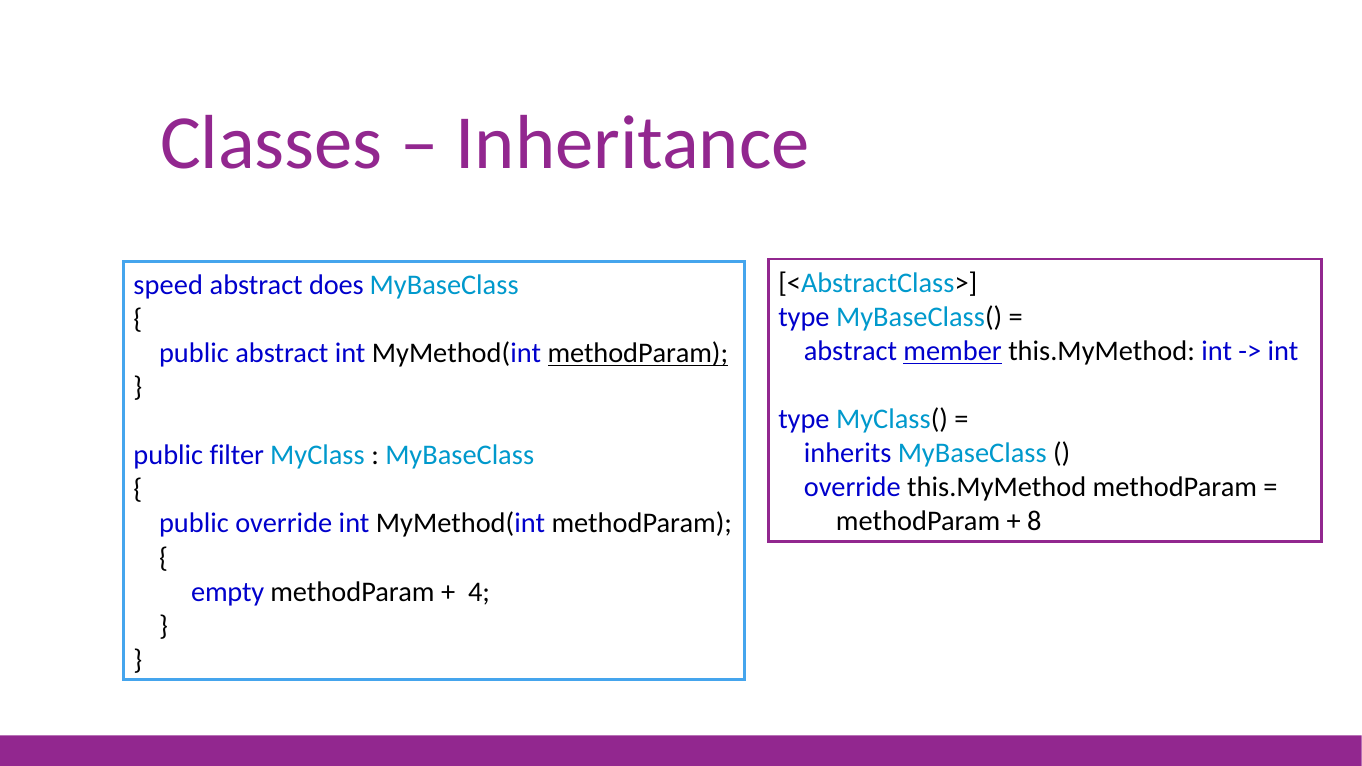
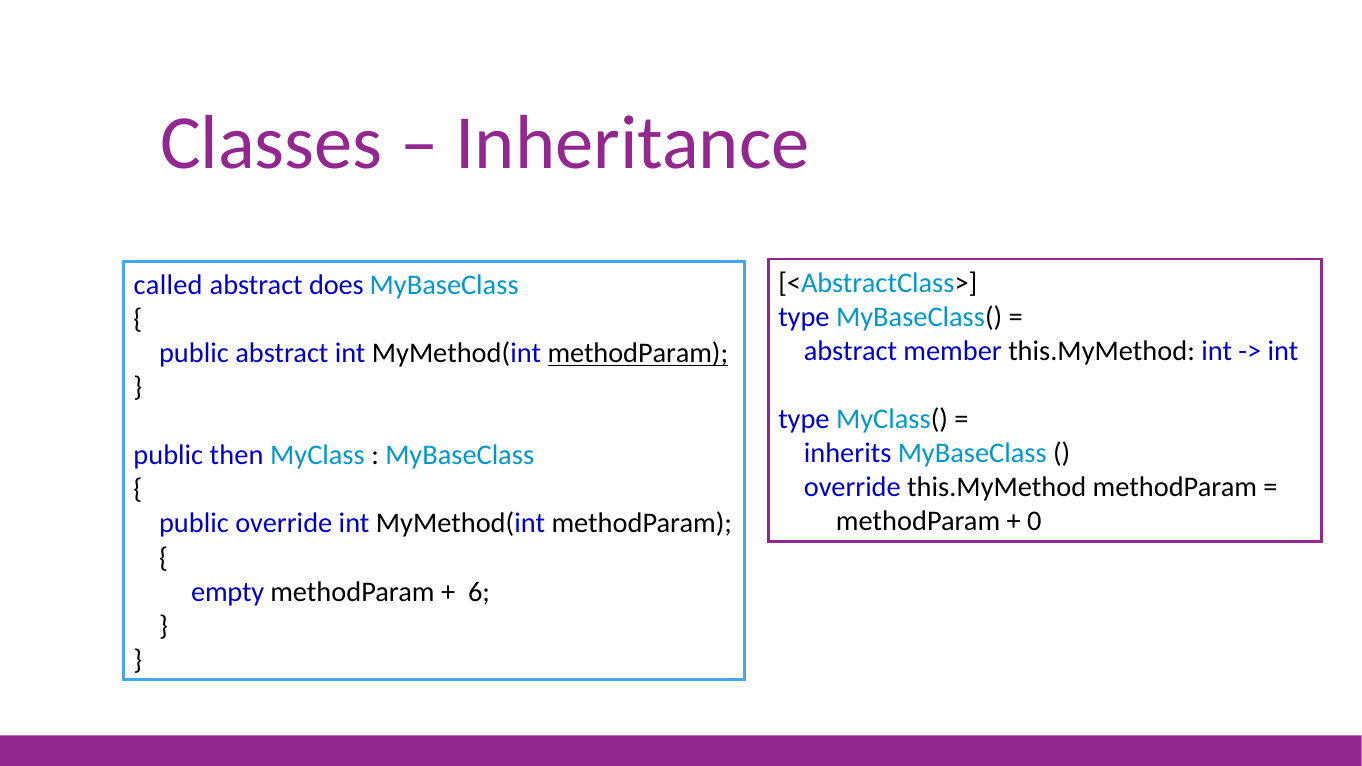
speed: speed -> called (168, 285)
member underline: present -> none (953, 351)
filter: filter -> then (237, 456)
8: 8 -> 0 (1034, 522)
4: 4 -> 6 (479, 592)
